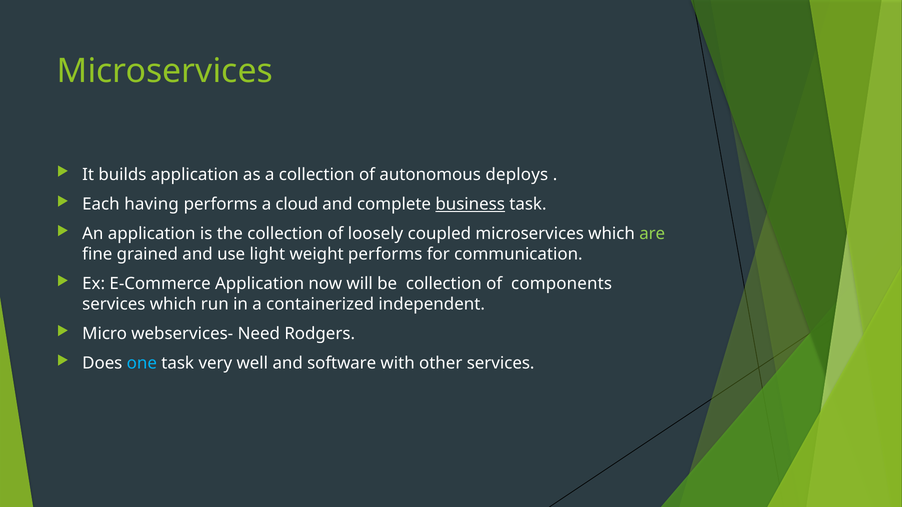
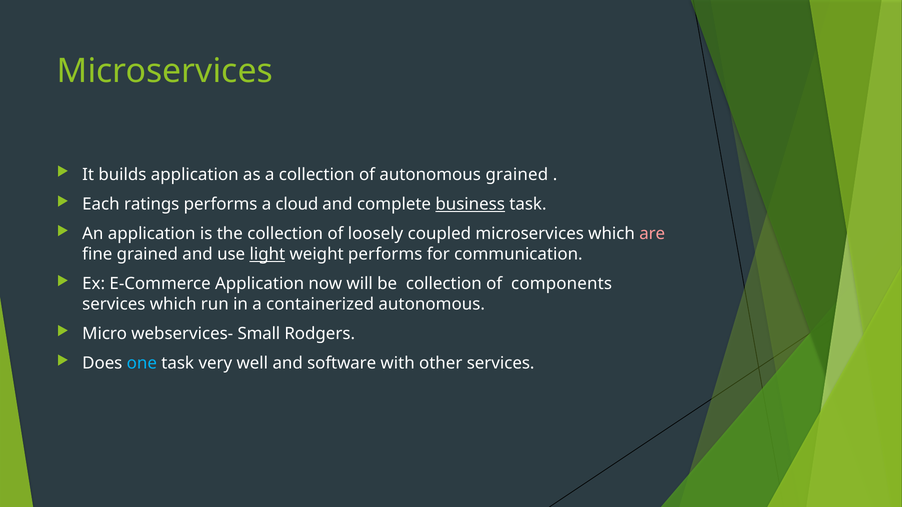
autonomous deploys: deploys -> grained (517, 175)
having: having -> ratings (152, 204)
are colour: light green -> pink (652, 234)
light underline: none -> present (267, 254)
containerized independent: independent -> autonomous (432, 304)
Need: Need -> Small (259, 334)
